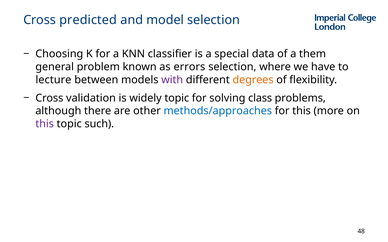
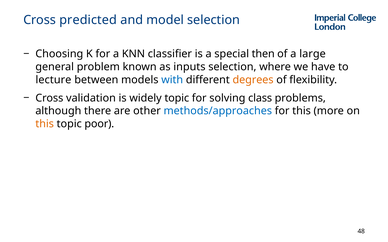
data: data -> then (263, 54)
them: them -> large (313, 54)
errors: errors -> inputs (189, 67)
with colour: purple -> blue (172, 80)
this colour: purple -> orange (45, 124)
such: such -> poor (99, 124)
